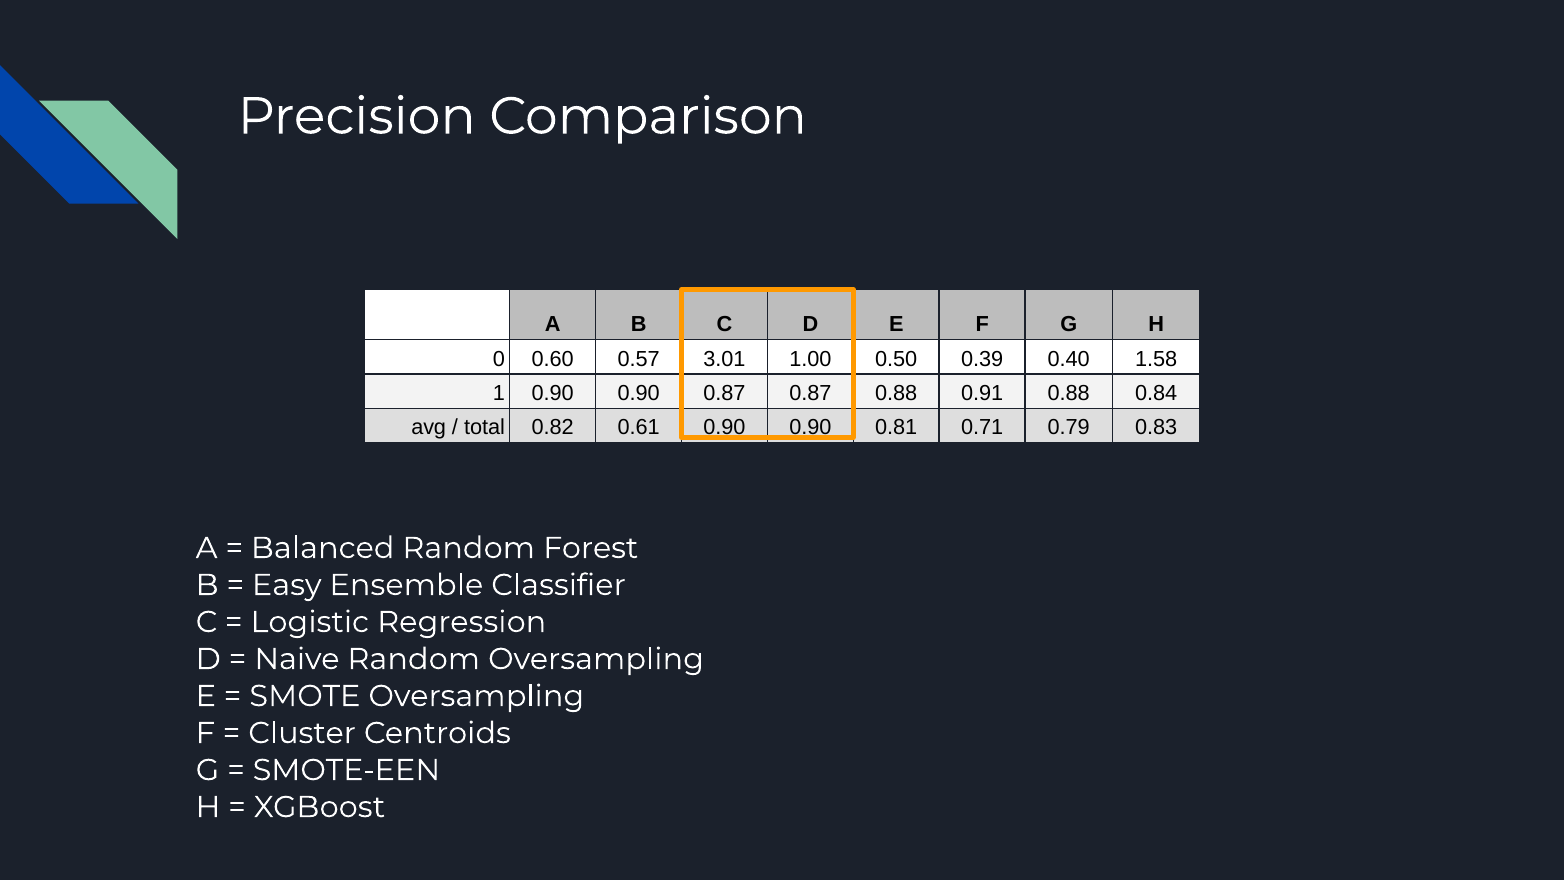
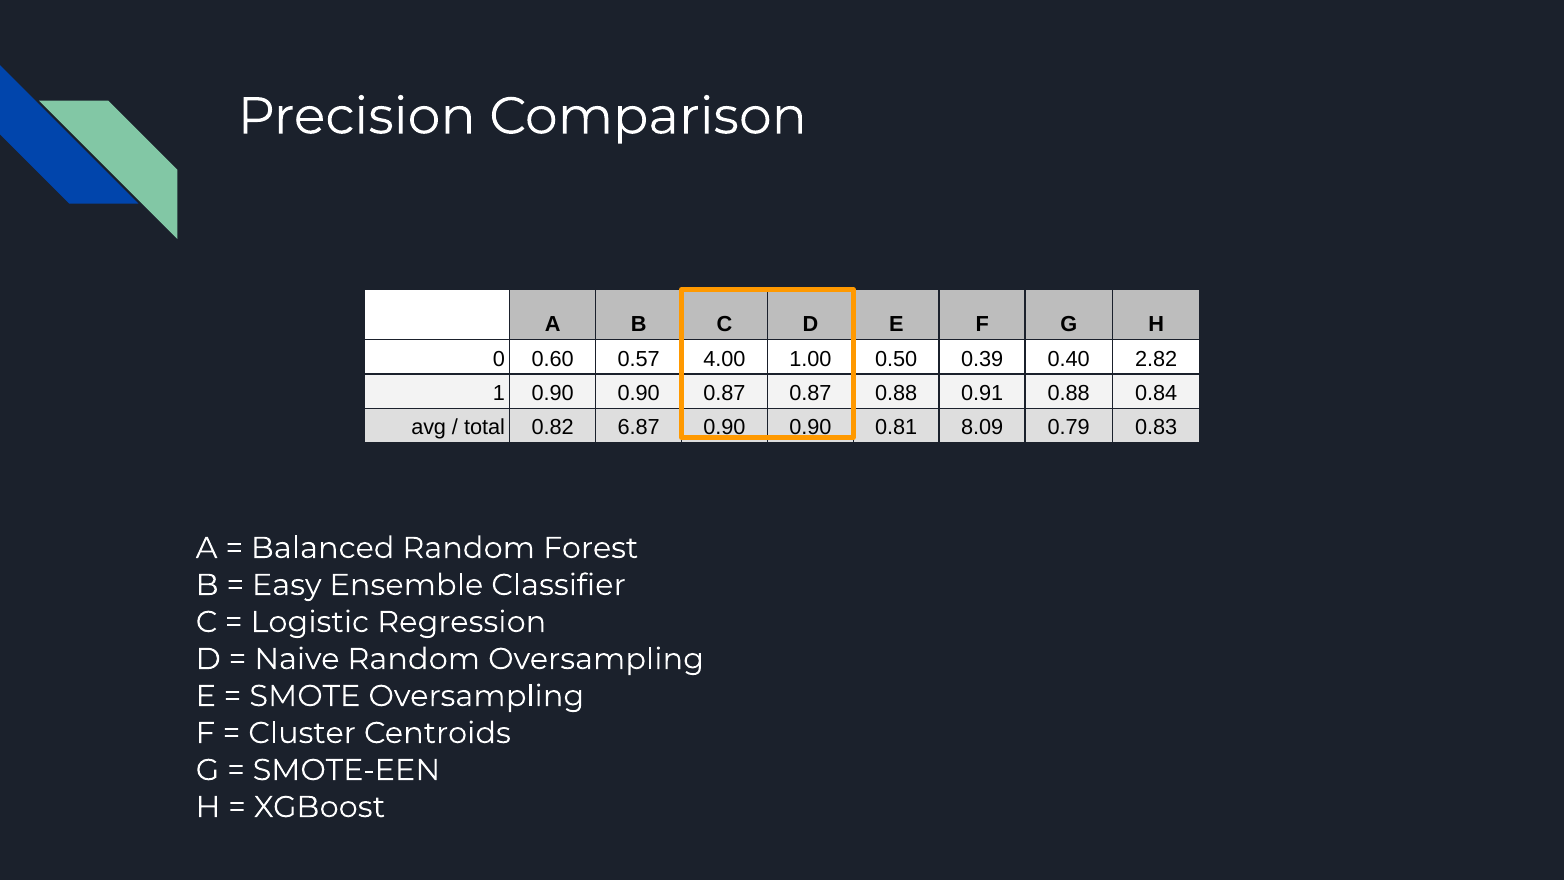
3.01: 3.01 -> 4.00 (725, 359)
1.58: 1.58 -> 2.82 (1156, 359)
0.61: 0.61 -> 6.87 (639, 428)
0.71: 0.71 -> 8.09 (982, 428)
